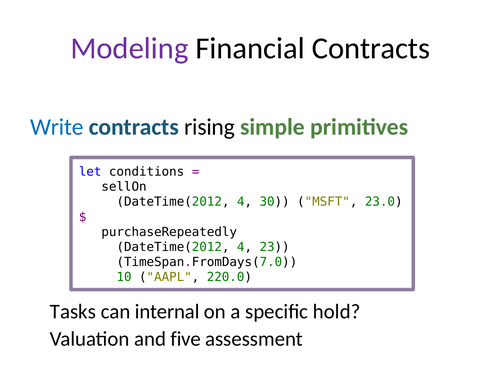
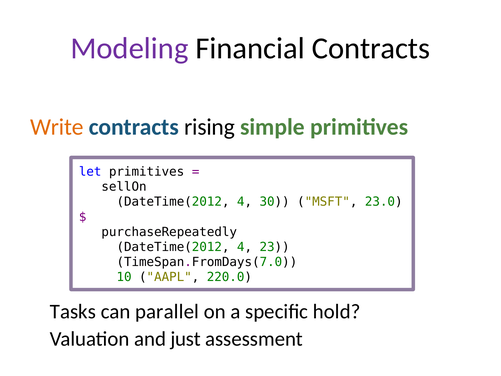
Write colour: blue -> orange (57, 127)
let conditions: conditions -> primitives (147, 172)
internal: internal -> parallel (167, 312)
five: five -> just (186, 339)
